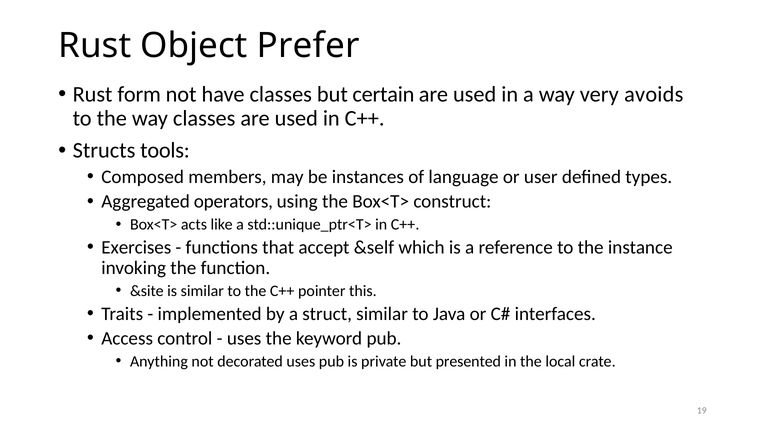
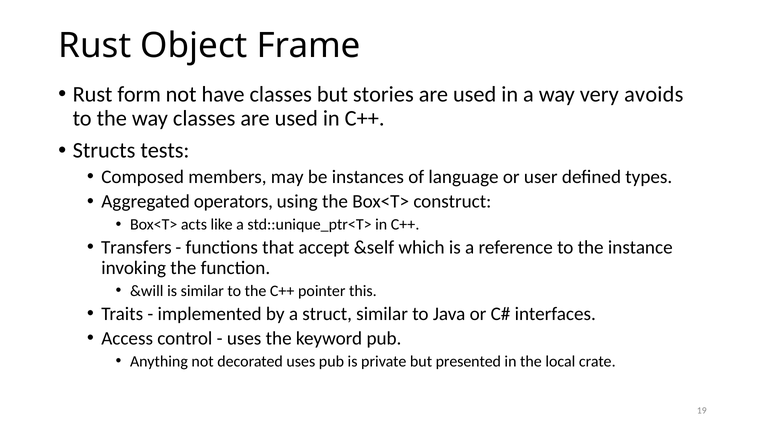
Prefer: Prefer -> Frame (308, 46)
certain: certain -> stories (383, 95)
tools: tools -> tests (165, 151)
Exercises: Exercises -> Transfers (136, 248)
&site: &site -> &will (147, 291)
